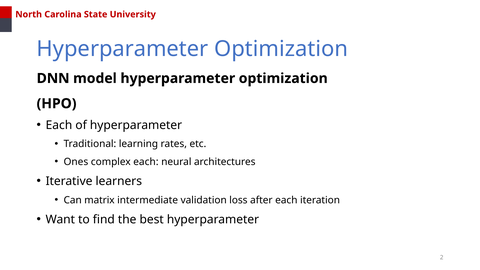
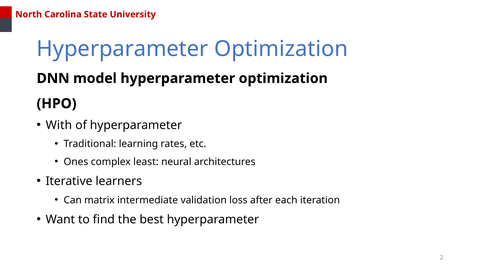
Each: Each -> With (59, 125)
complex each: each -> least (146, 162)
